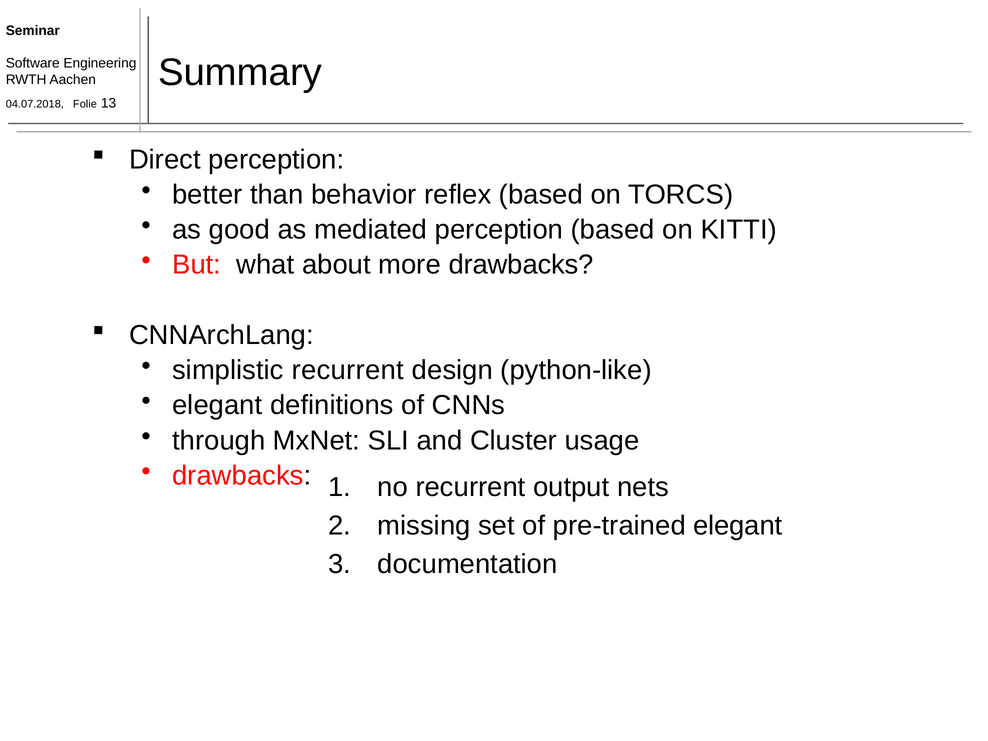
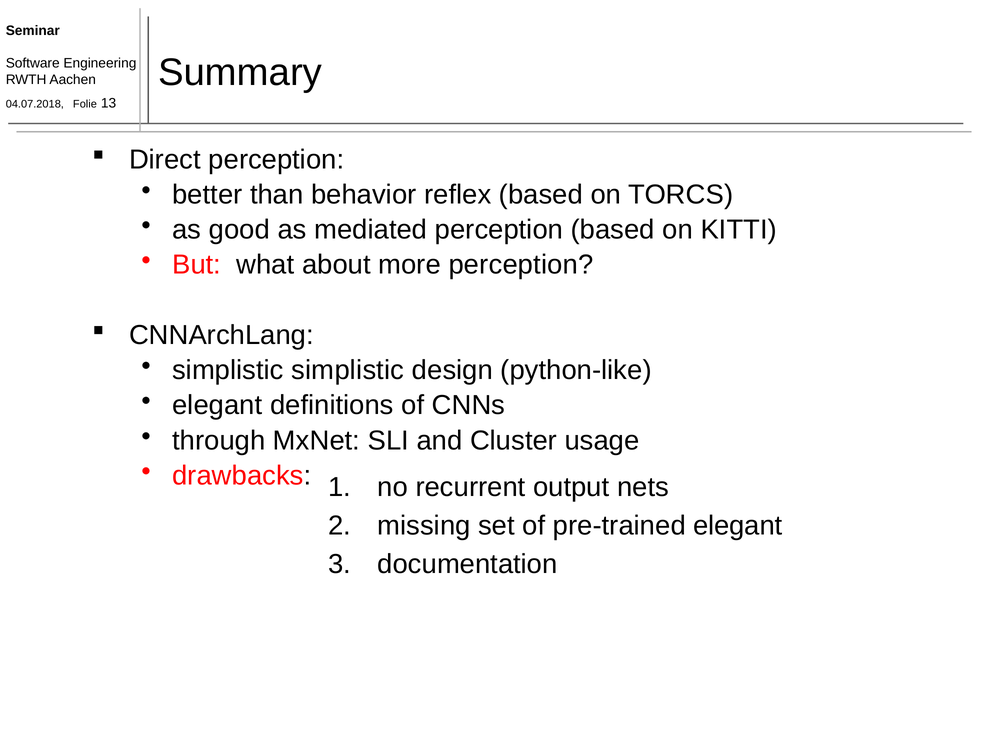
more drawbacks: drawbacks -> perception (521, 265)
simplistic recurrent: recurrent -> simplistic (348, 370)
